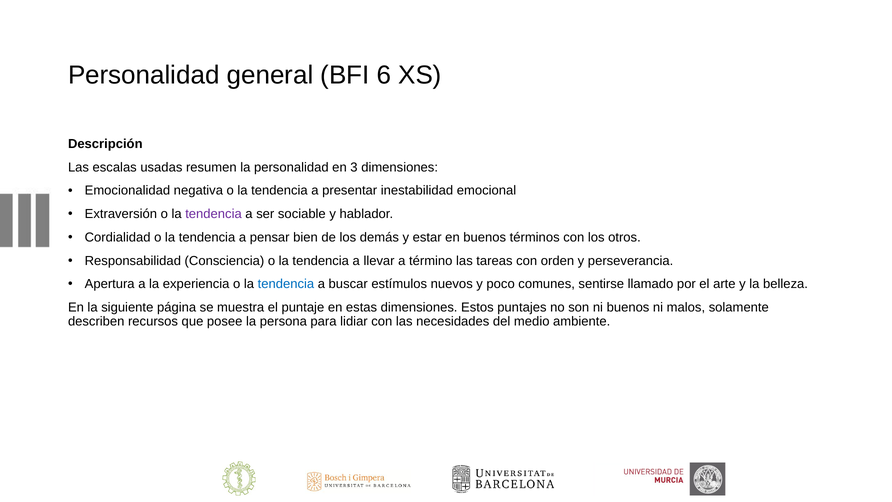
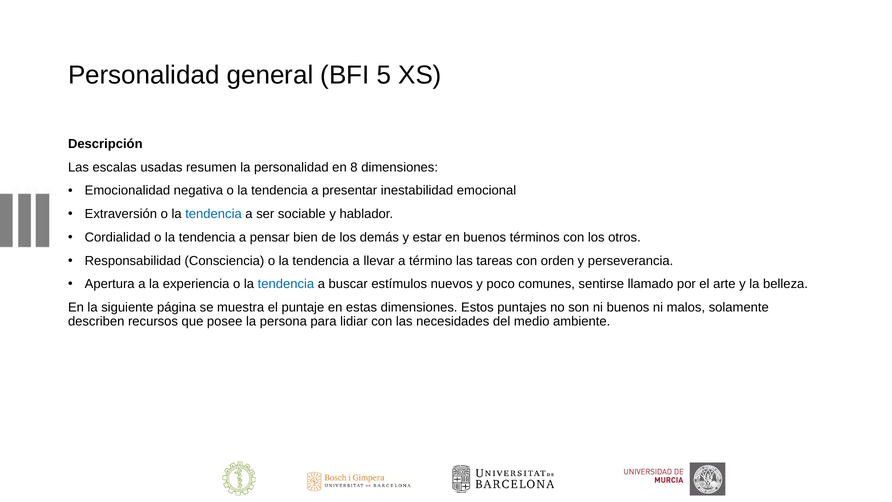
6: 6 -> 5 (384, 75)
3: 3 -> 8 (354, 167)
tendencia colour: purple -> blue (214, 214)
